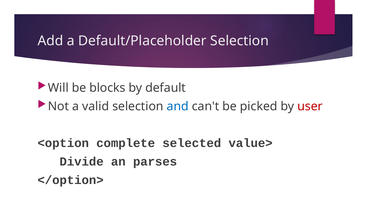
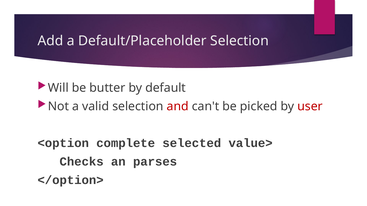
blocks: blocks -> butter (107, 88)
and colour: blue -> red (178, 106)
Divide: Divide -> Checks (82, 162)
